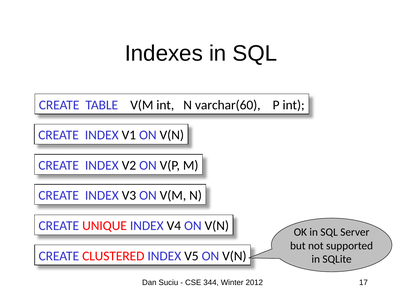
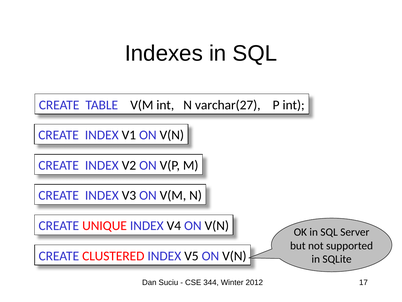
varchar(60: varchar(60 -> varchar(27 (228, 105)
